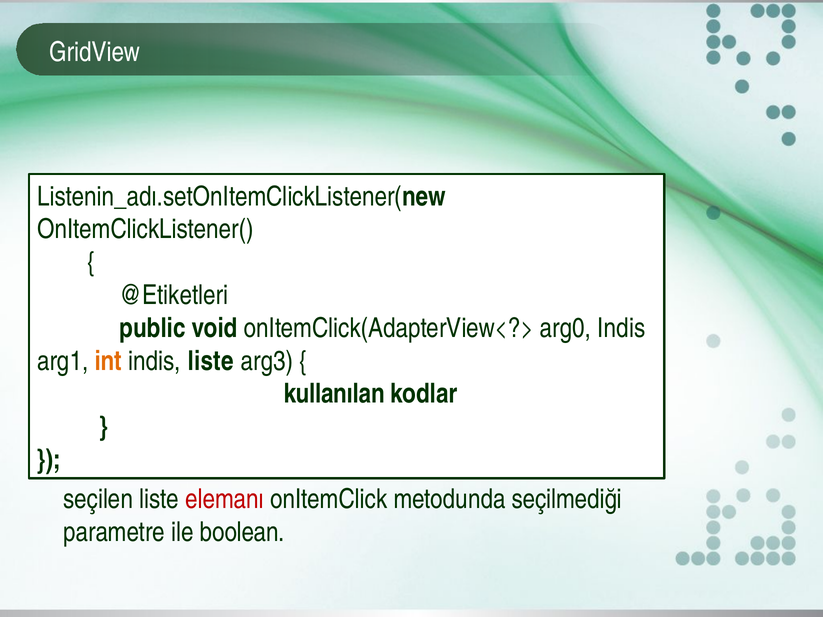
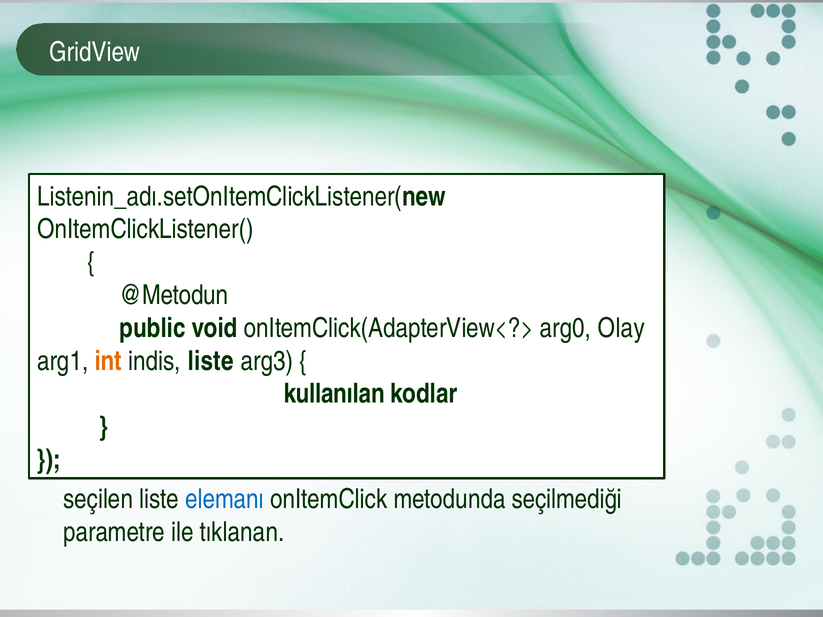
@Etiketleri: @Etiketleri -> @Metodun (174, 295)
arg0 Indis: Indis -> Olay (621, 328)
elemanı colour: red -> blue (225, 500)
boolean: boolean -> tıklanan (242, 532)
